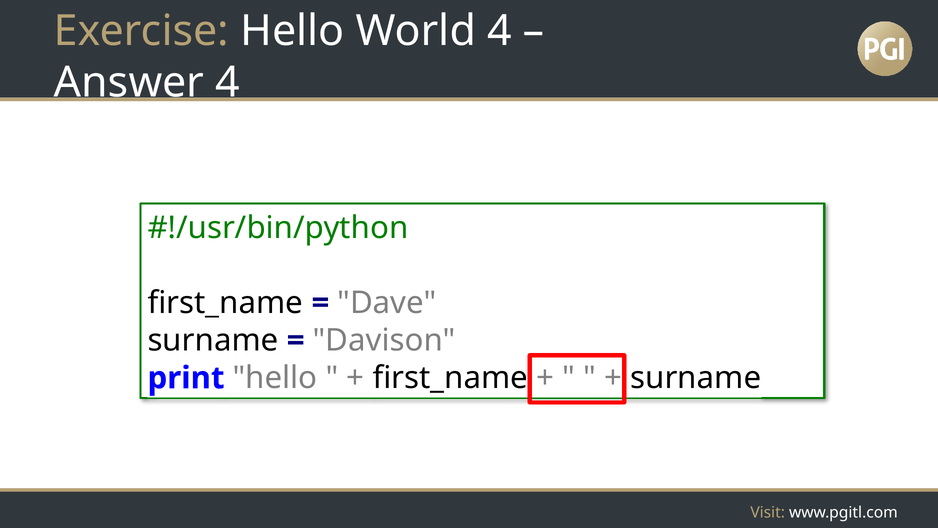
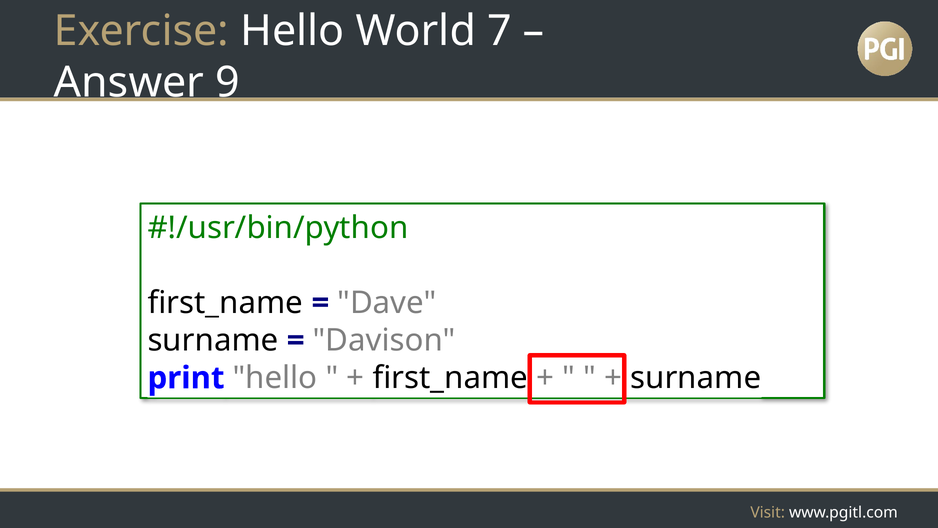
World 4: 4 -> 7 (499, 31)
Answer 4: 4 -> 9 (228, 82)
